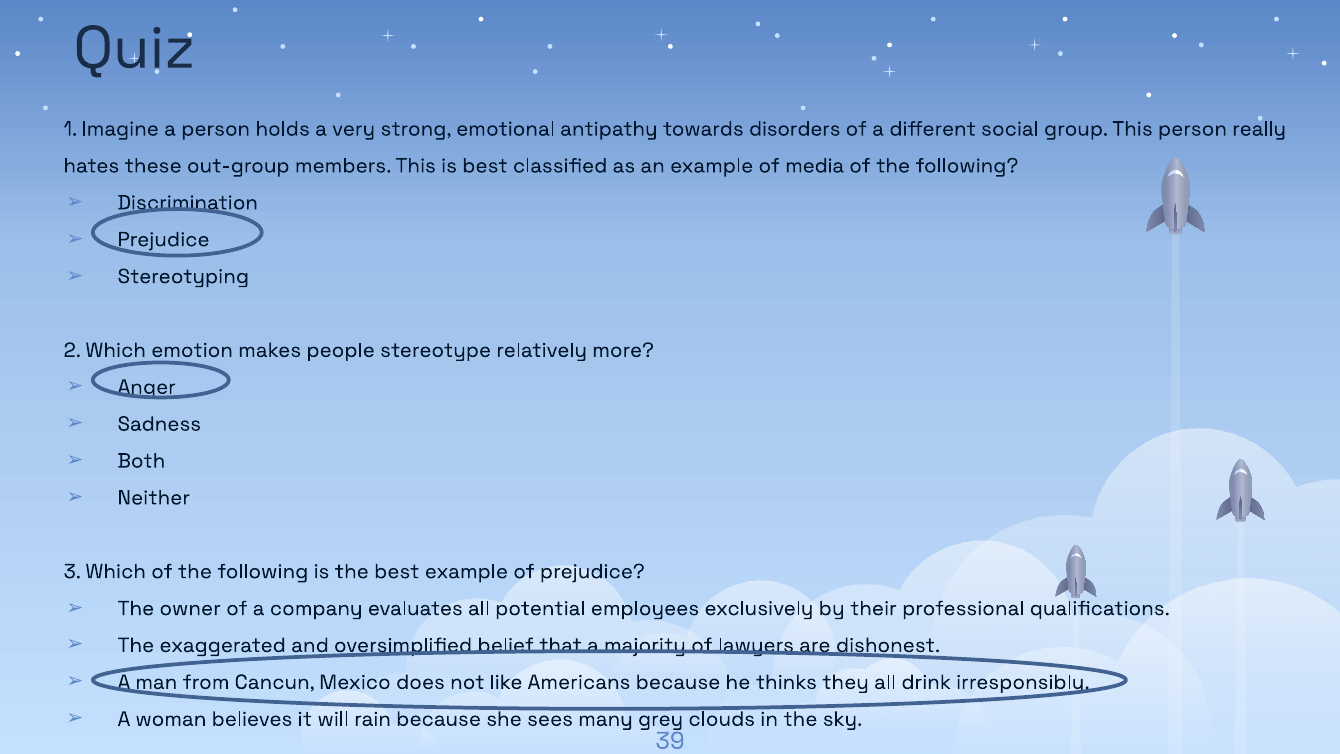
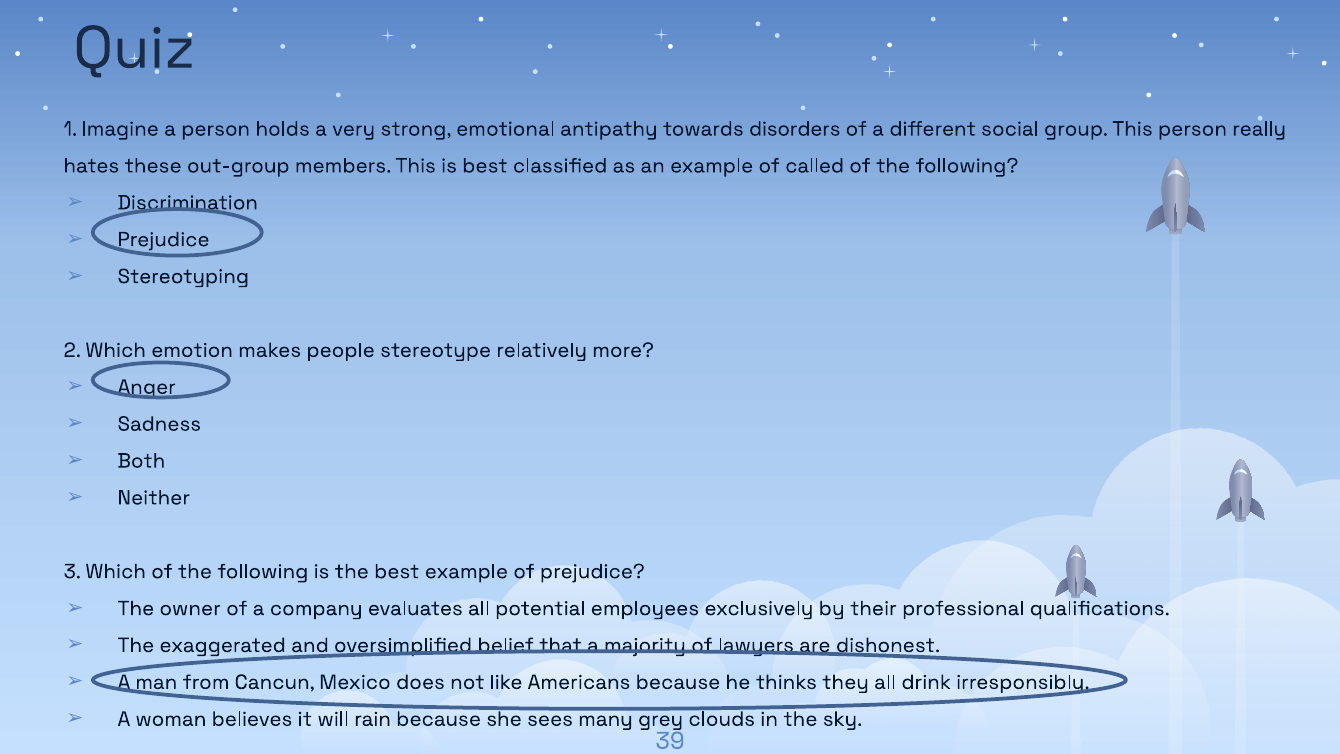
media: media -> called (815, 166)
